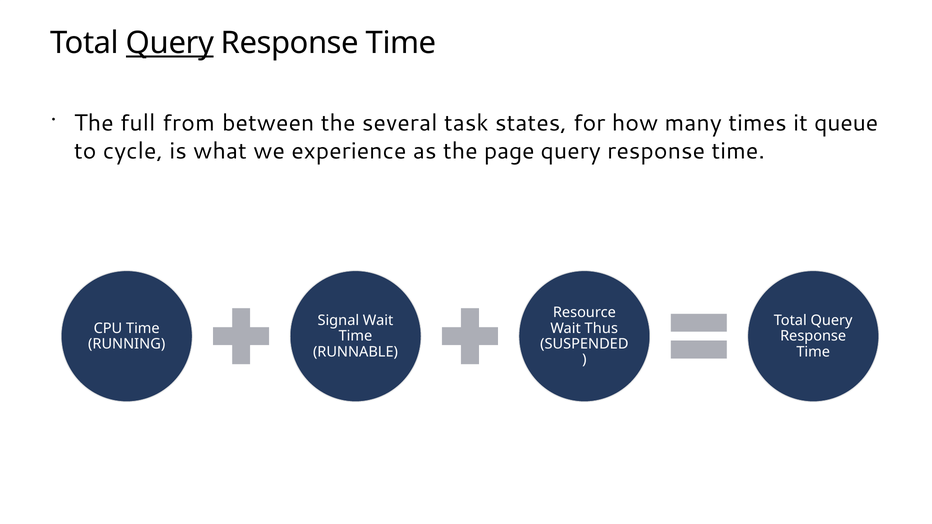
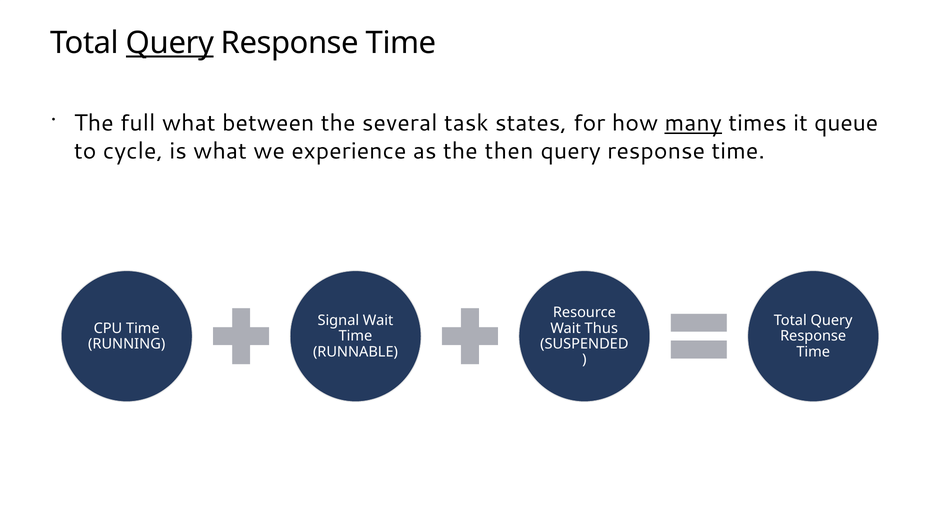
full from: from -> what (189, 123)
many underline: none -> present (693, 123)
page: page -> then (509, 151)
